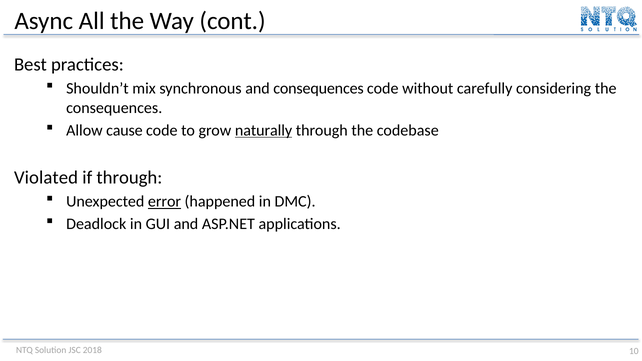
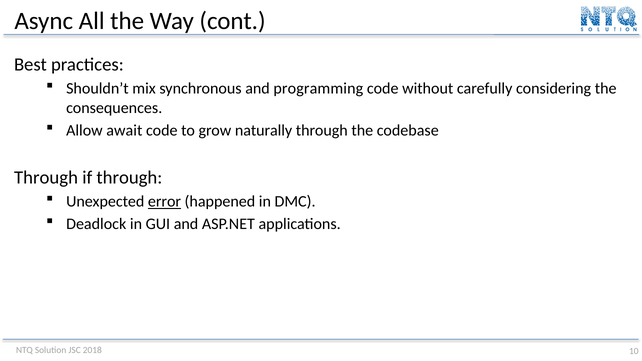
and consequences: consequences -> programming (318, 89)
cause: cause -> await (124, 130)
naturally underline: present -> none (264, 130)
Violated: Violated -> Through (46, 178)
